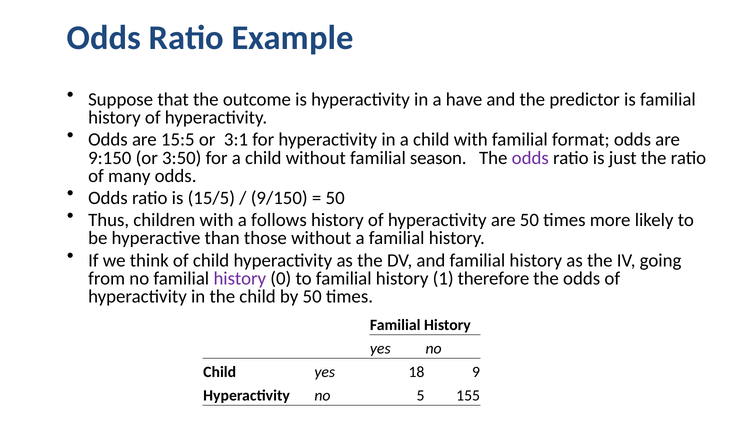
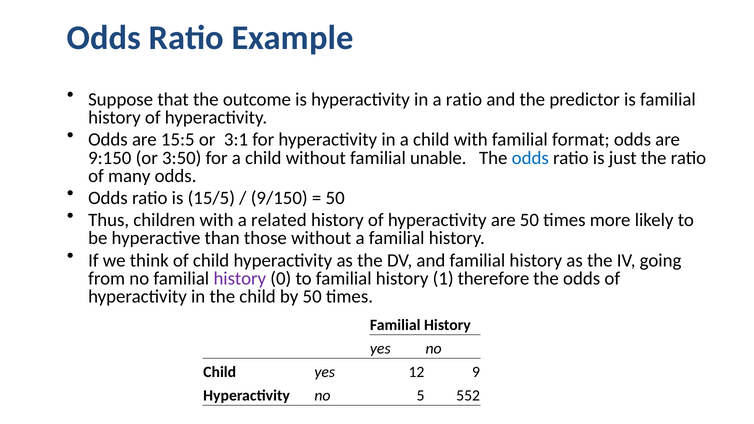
a have: have -> ratio (464, 100)
season: season -> unable (438, 158)
odds colour: purple -> blue (530, 158)
follows: follows -> related (279, 220)
18: 18 -> 12 (416, 372)
155: 155 -> 552 (468, 396)
